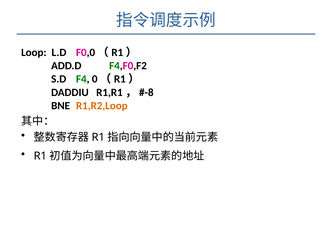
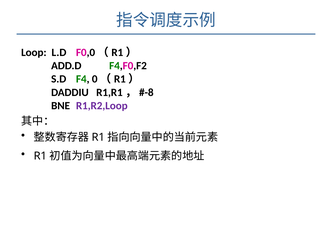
R1,R2,Loop colour: orange -> purple (102, 106)
